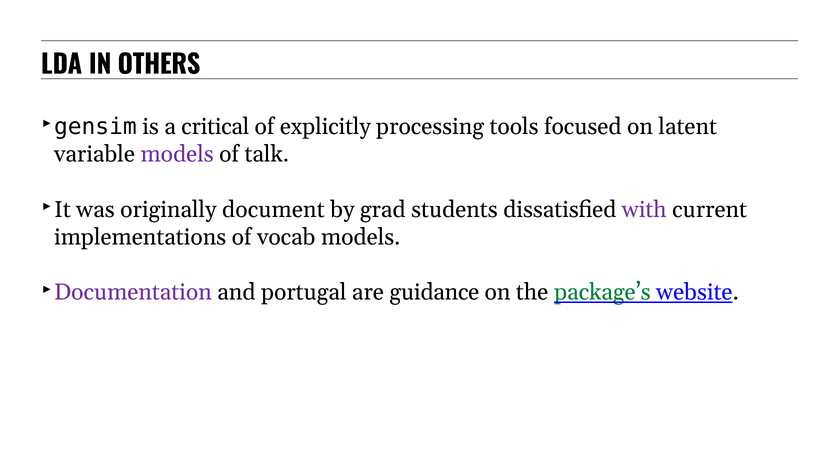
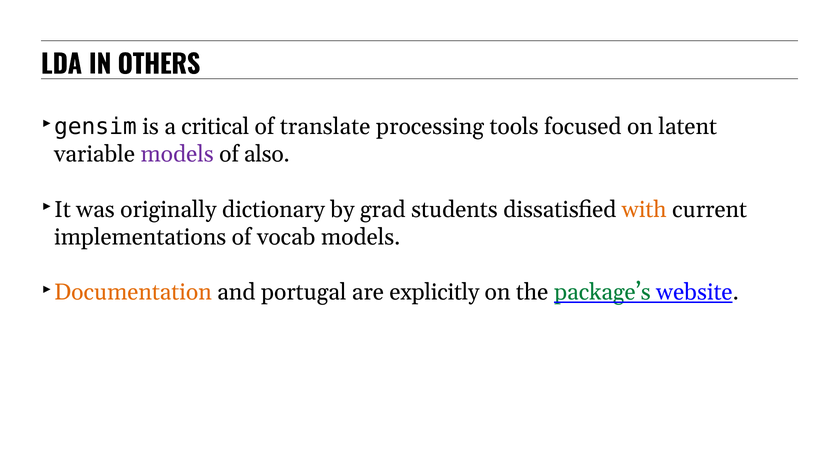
explicitly: explicitly -> translate (325, 127)
talk: talk -> also (267, 154)
document: document -> dictionary (273, 210)
with colour: purple -> orange (644, 210)
Documentation colour: purple -> orange (133, 292)
guidance: guidance -> explicitly (434, 292)
